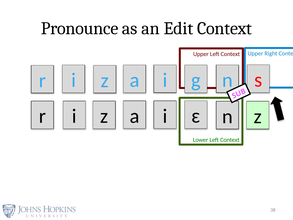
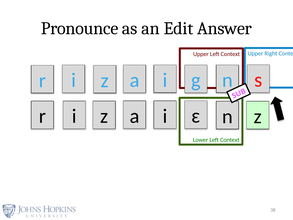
Edit Context: Context -> Answer (225, 28)
